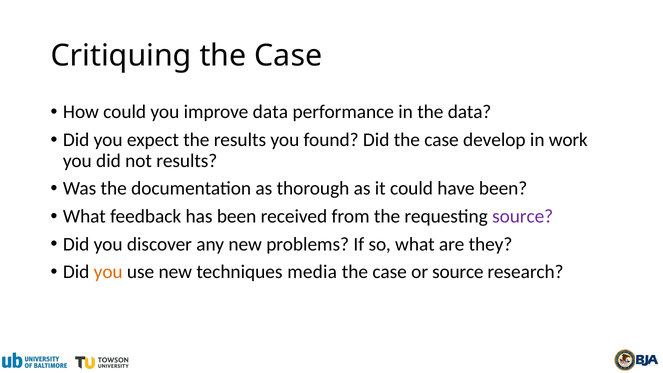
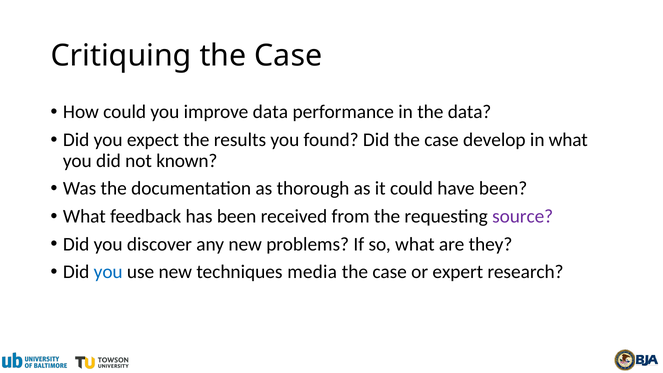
in work: work -> what (568, 140)
not results: results -> known (187, 161)
you colour: orange -> blue (108, 272)
or source: source -> expert (458, 272)
